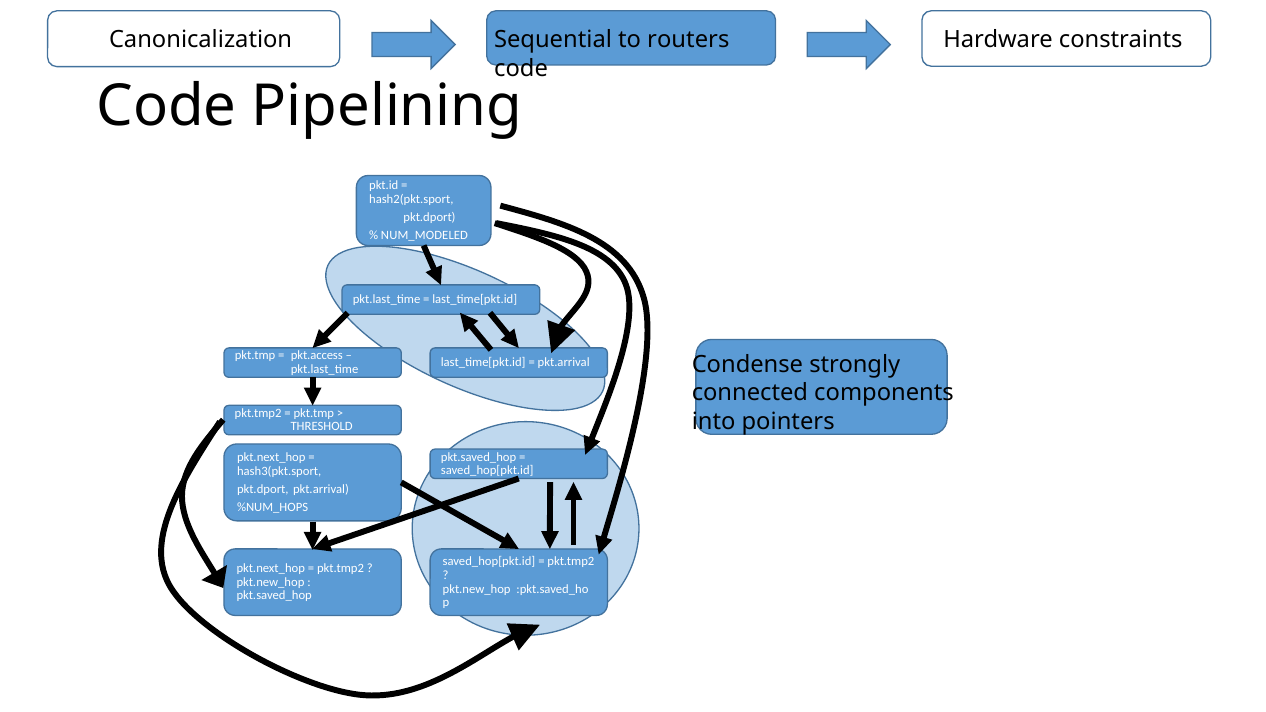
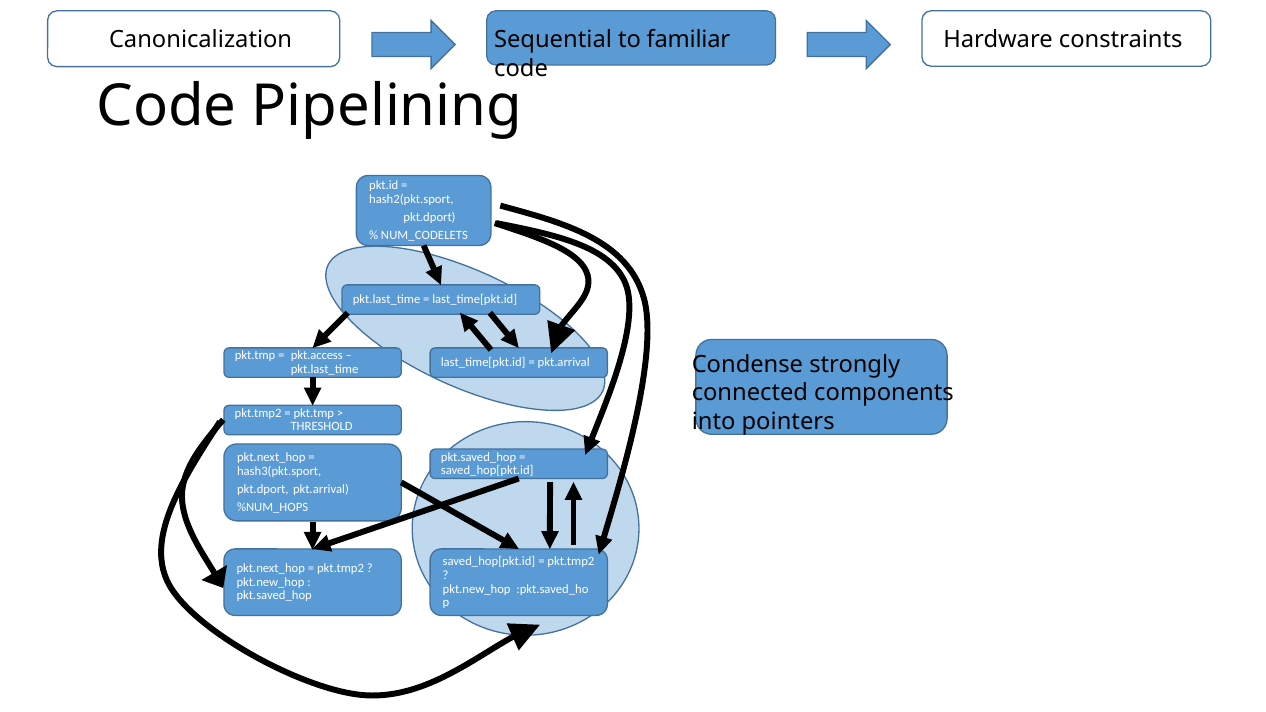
routers: routers -> familiar (688, 40)
NUM_MODELED: NUM_MODELED -> NUM_CODELETS (425, 235)
